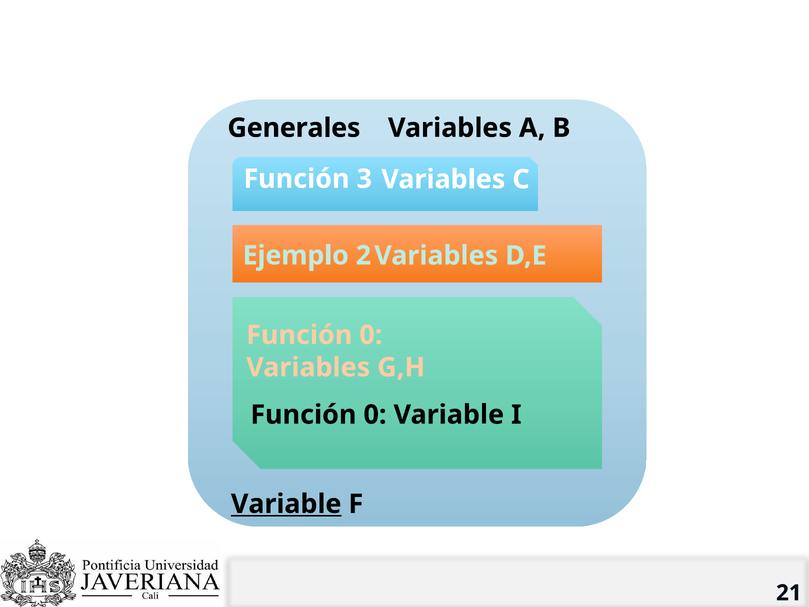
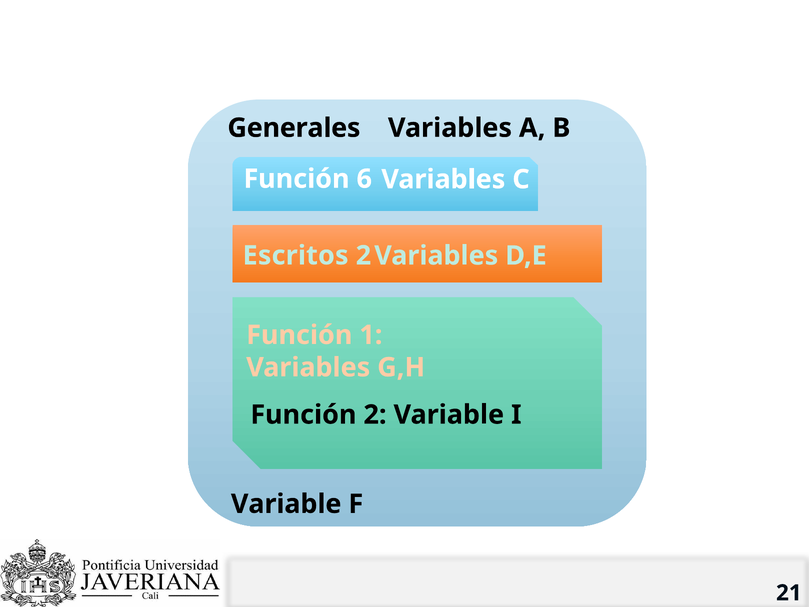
3: 3 -> 6 (364, 179)
Ejemplo: Ejemplo -> Escritos (296, 255)
0: 0 -> 1 (371, 335)
0: 0 -> 2 (375, 415)
Variable underline: present -> none (286, 504)
